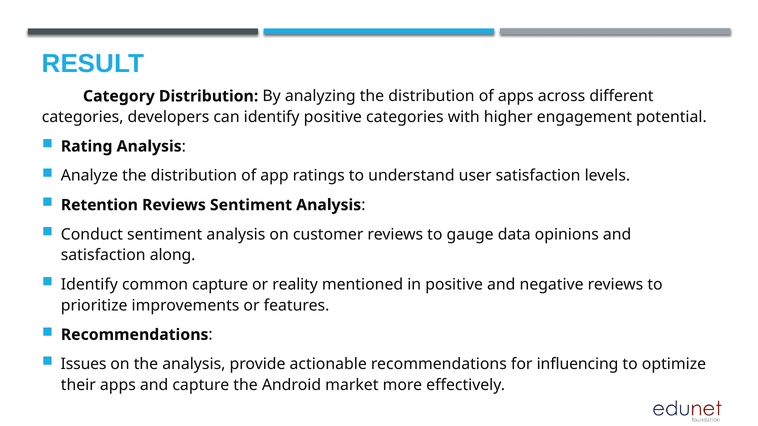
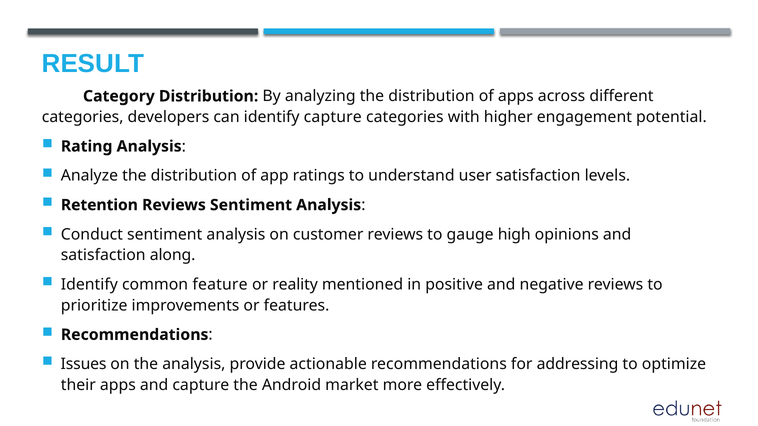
identify positive: positive -> capture (333, 117)
data: data -> high (514, 235)
common capture: capture -> feature (220, 285)
influencing: influencing -> addressing (578, 364)
